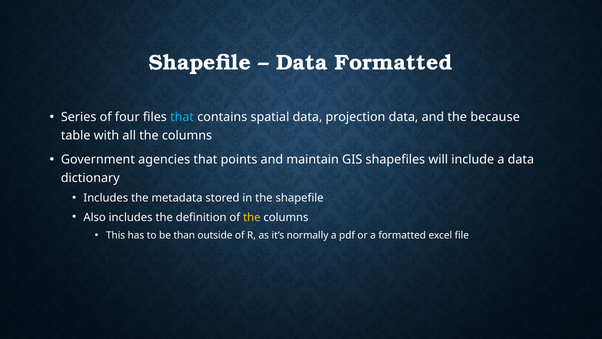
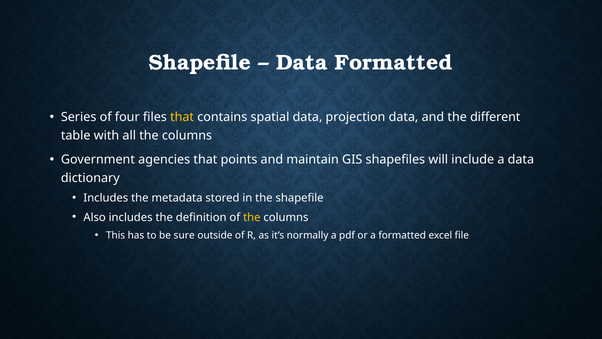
that colour: light blue -> yellow (182, 117)
because: because -> different (495, 117)
than: than -> sure (184, 235)
